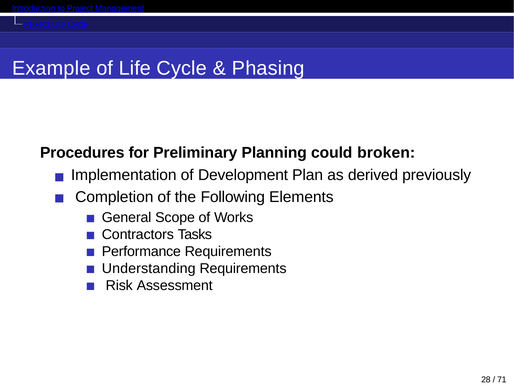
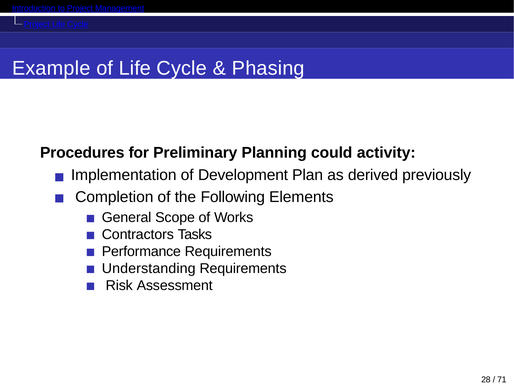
broken: broken -> activity (386, 153)
